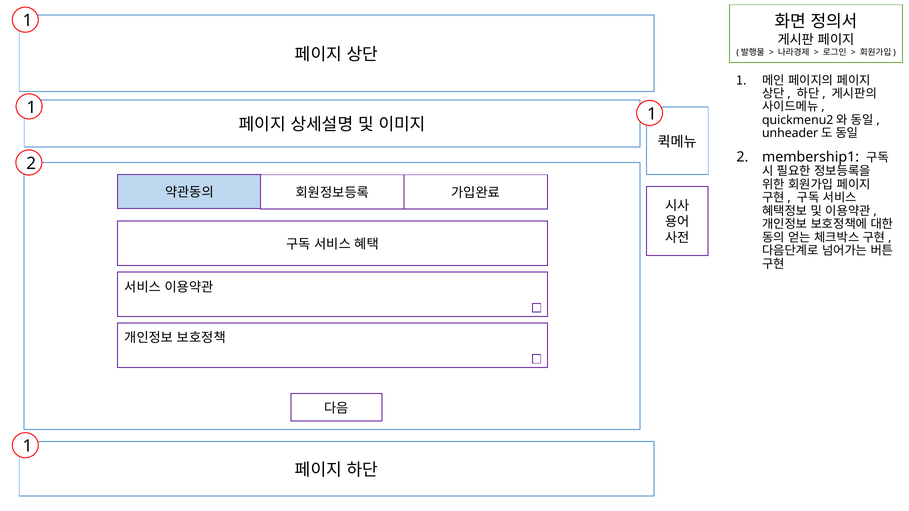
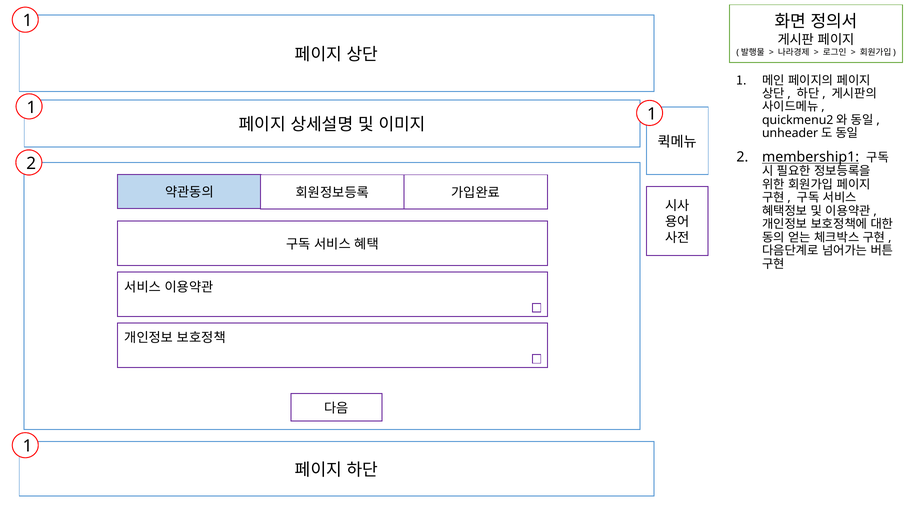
membership1 underline: none -> present (811, 157)
